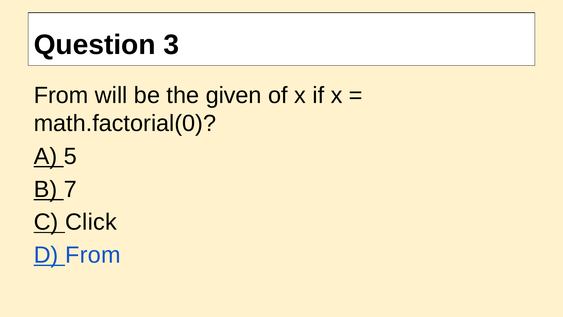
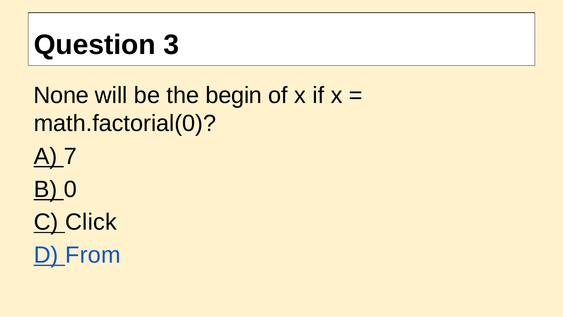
From: From -> None (61, 95)
given: given -> begin (234, 95)
5: 5 -> 7 (70, 156)
7: 7 -> 0 (70, 189)
